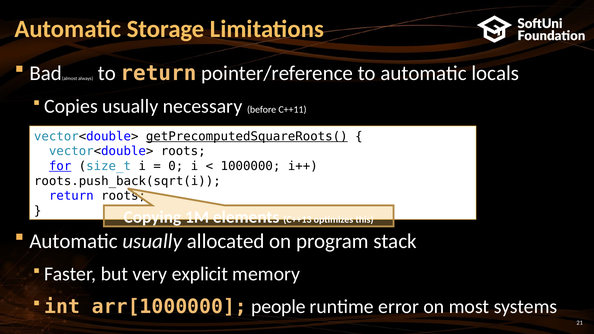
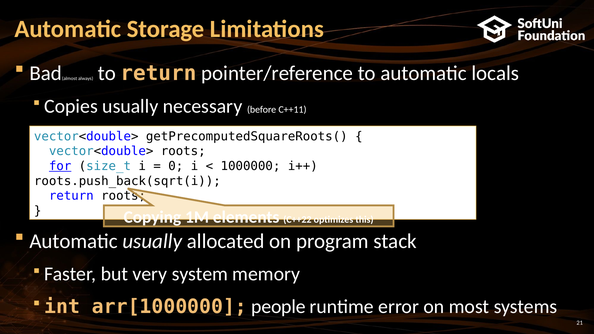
getPrecomputedSquareRoots( underline: present -> none (247, 136)
C++13: C++13 -> C++22 (297, 220)
explicit: explicit -> system (200, 274)
